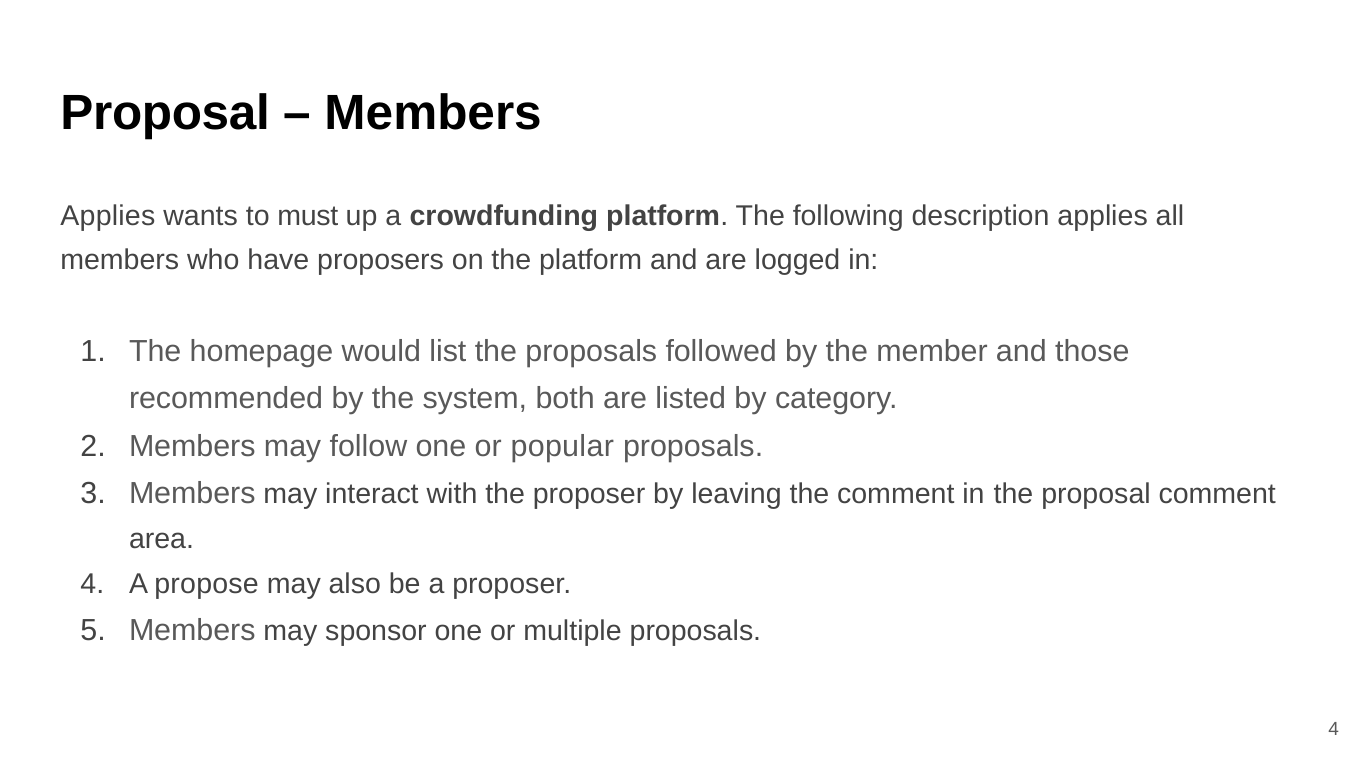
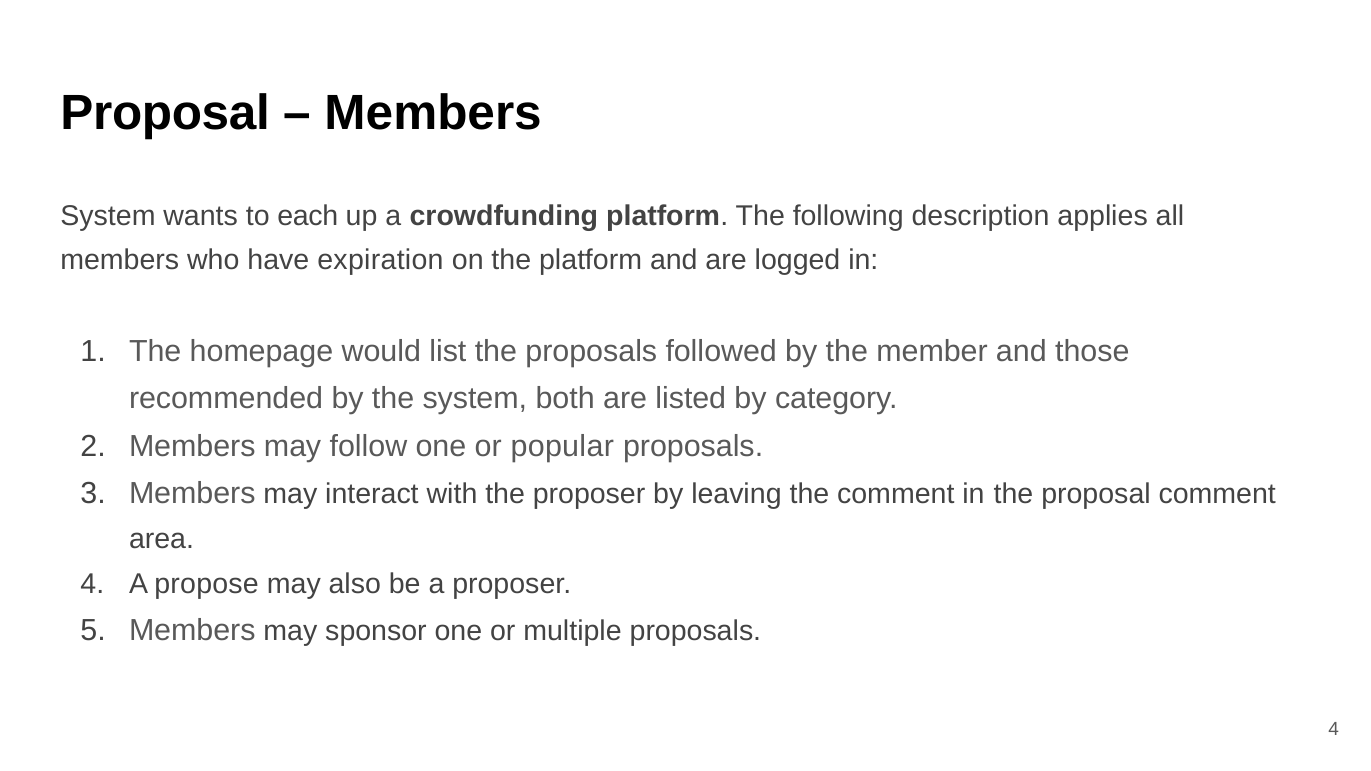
Applies: Applies -> System (108, 216)
must: must -> each (308, 216)
proposers: proposers -> expiration (380, 260)
